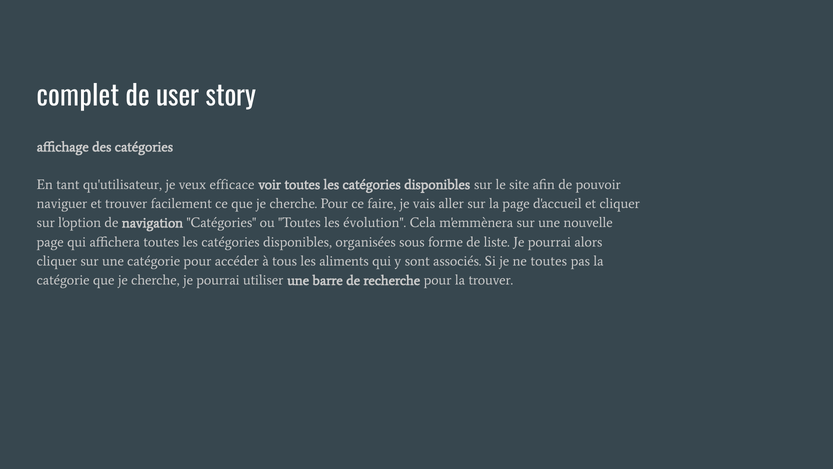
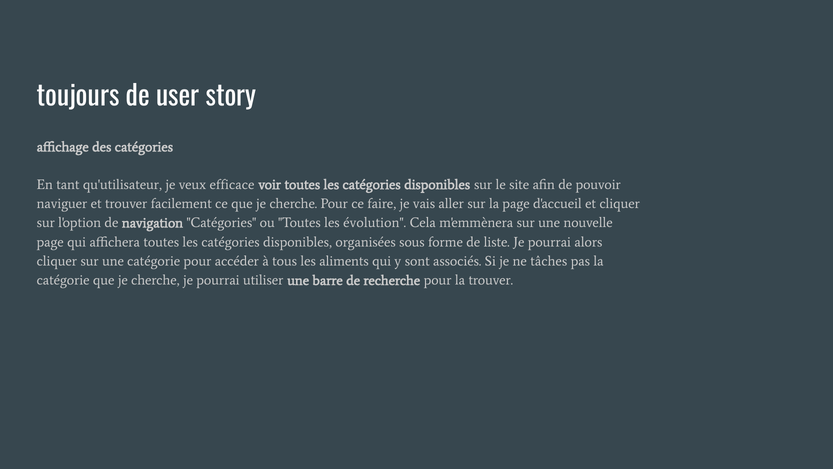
complet: complet -> toujours (78, 96)
ne toutes: toutes -> tâches (549, 261)
